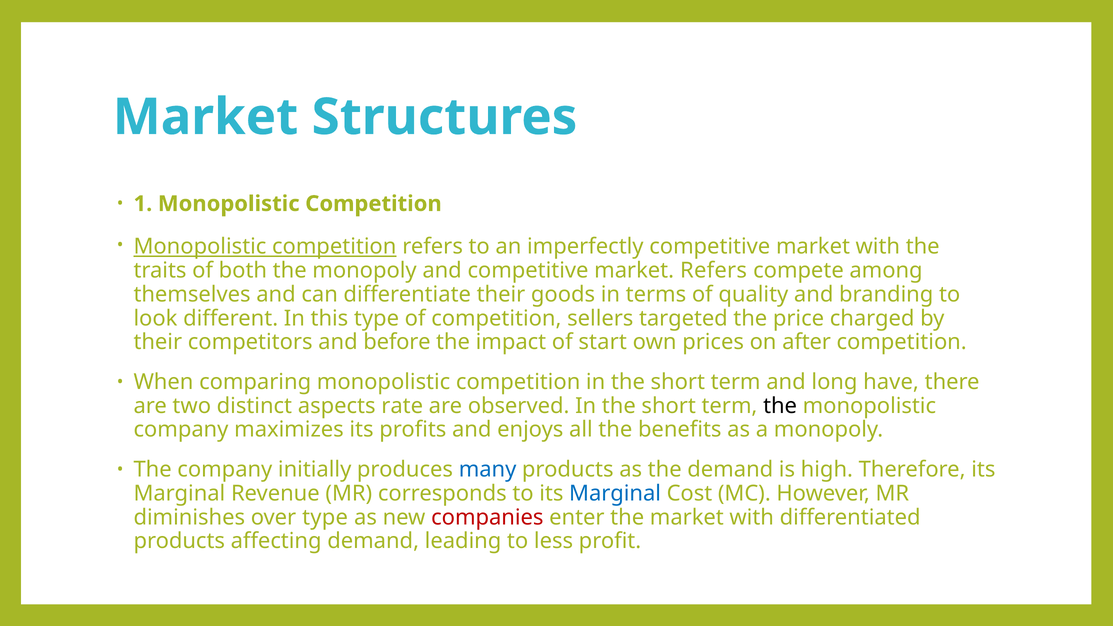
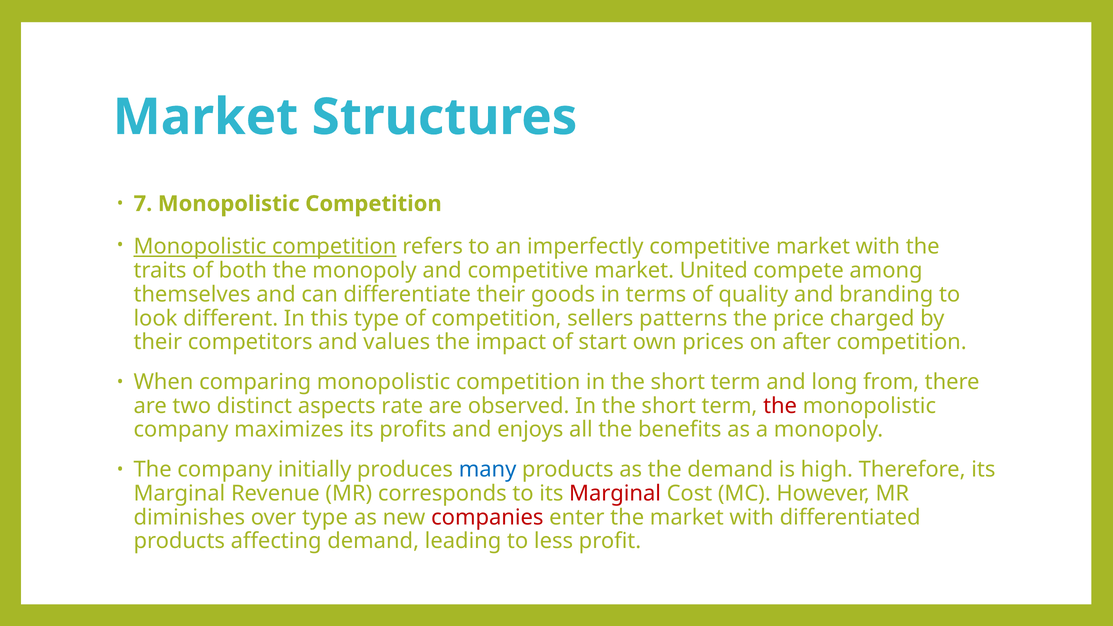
1: 1 -> 7 (143, 204)
market Refers: Refers -> United (714, 271)
targeted: targeted -> patterns (683, 318)
before: before -> values (397, 342)
have: have -> from (891, 382)
the colour: black -> red (780, 406)
Marginal colour: blue -> red (615, 494)
